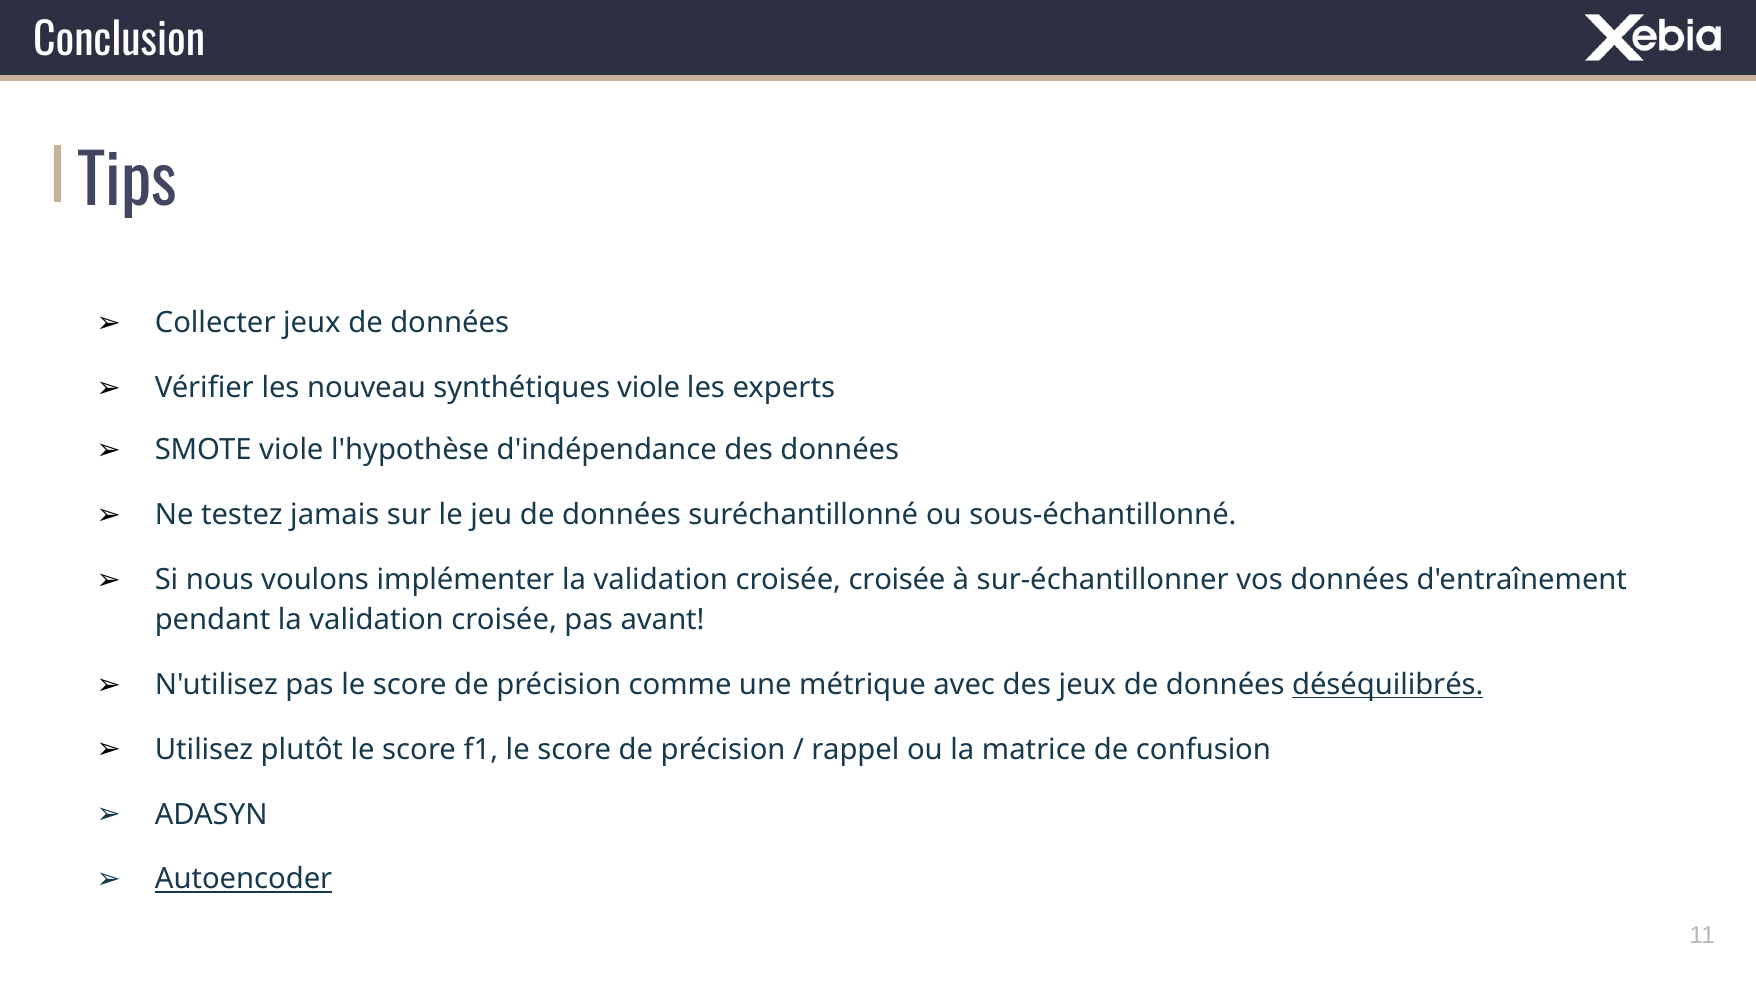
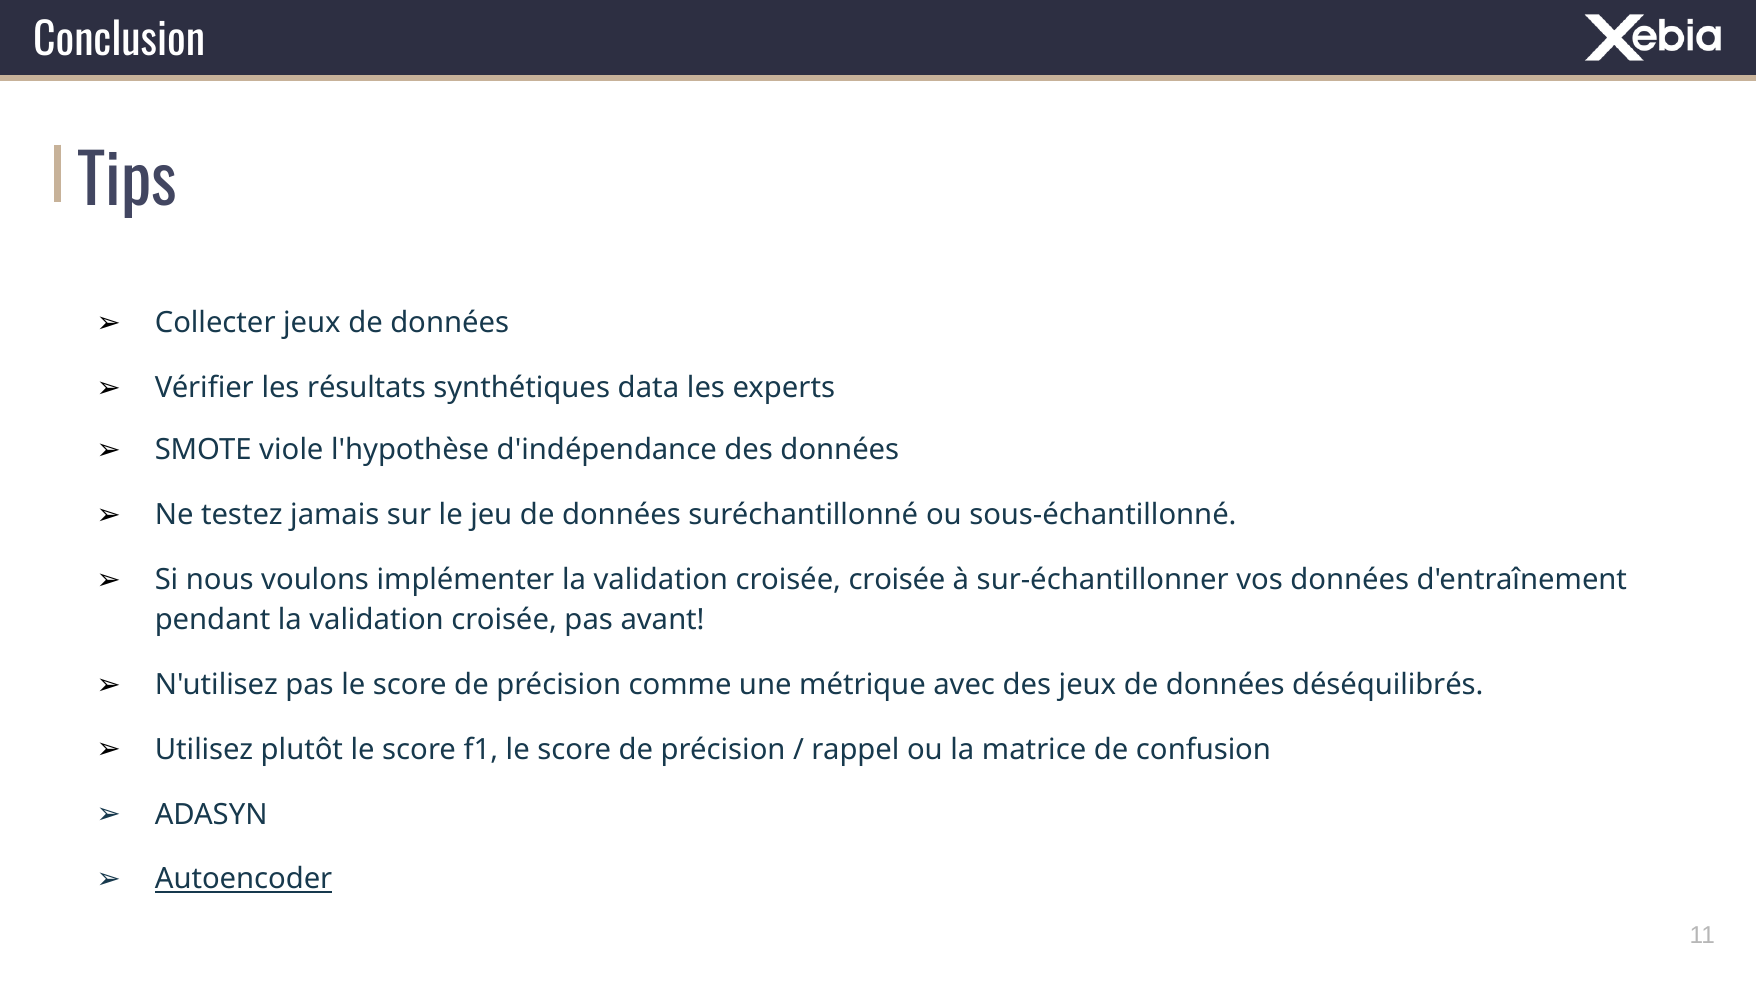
nouveau: nouveau -> résultats (366, 388)
synthétiques viole: viole -> data (648, 388)
déséquilibrés underline: present -> none (1388, 685)
